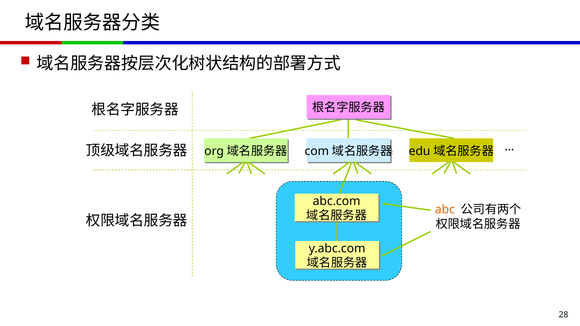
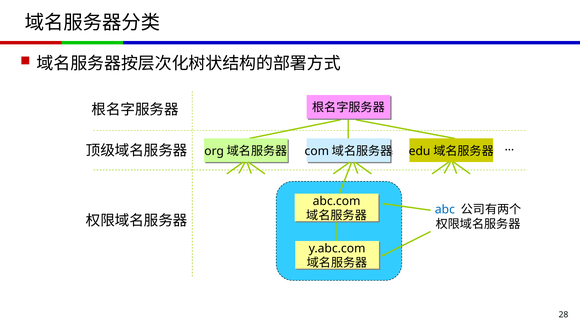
abc colour: orange -> blue (445, 210)
